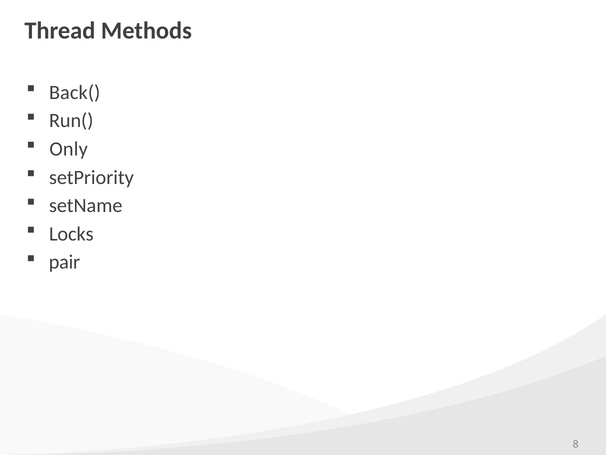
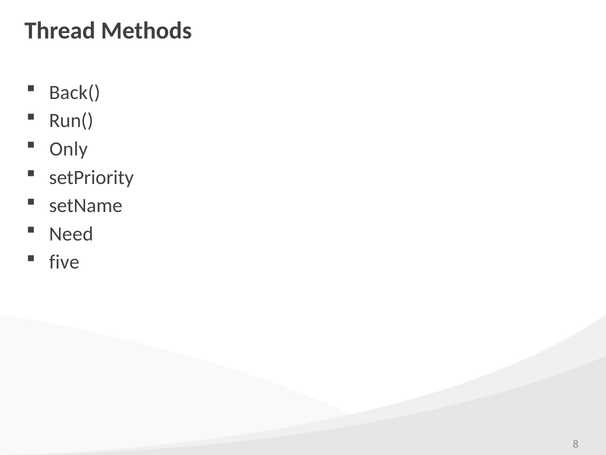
Locks: Locks -> Need (71, 234)
pair: pair -> five (64, 262)
